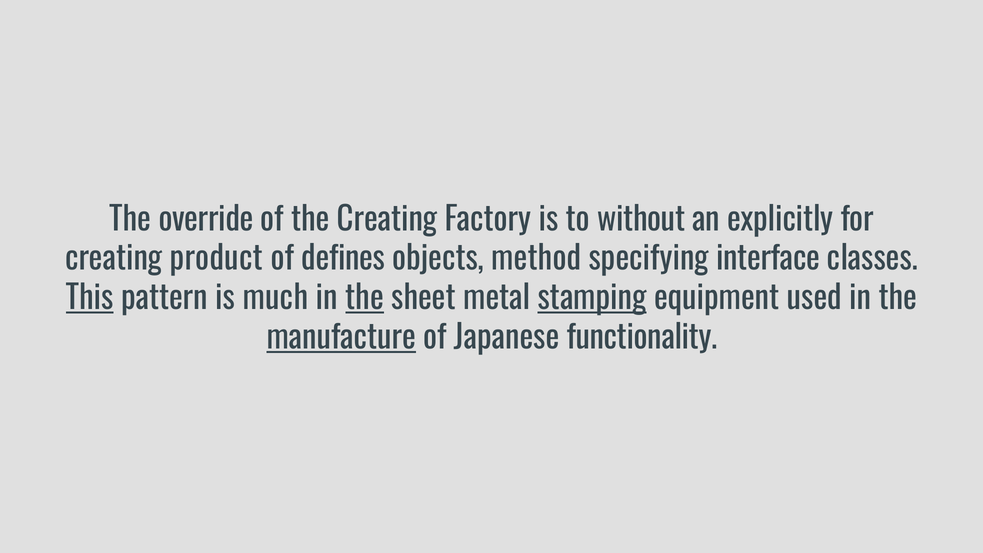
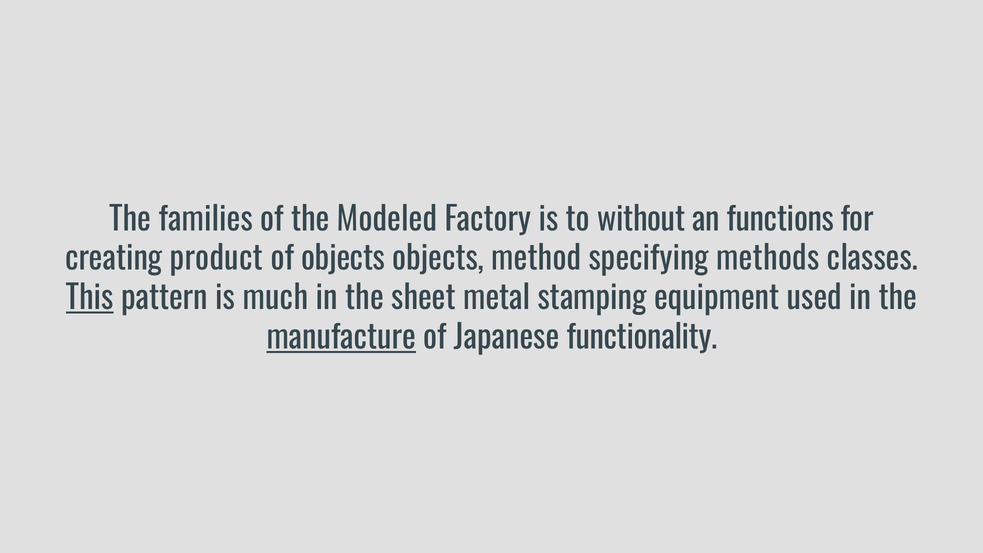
override: override -> families (206, 220)
the Creating: Creating -> Modeled (387, 220)
explicitly: explicitly -> functions (780, 220)
of defines: defines -> objects (343, 259)
interface: interface -> methods (768, 259)
the underline: present -> none (365, 298)
stamping underline: present -> none (592, 298)
